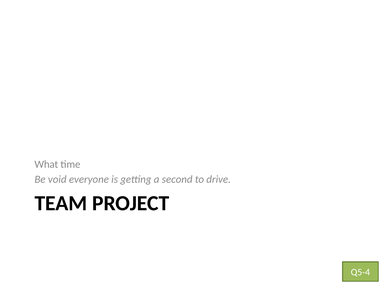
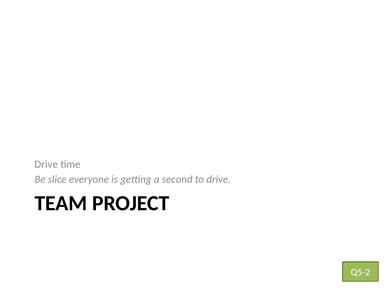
What: What -> Drive (46, 164)
void: void -> slice (57, 179)
Q5-4: Q5-4 -> Q5-2 (360, 272)
